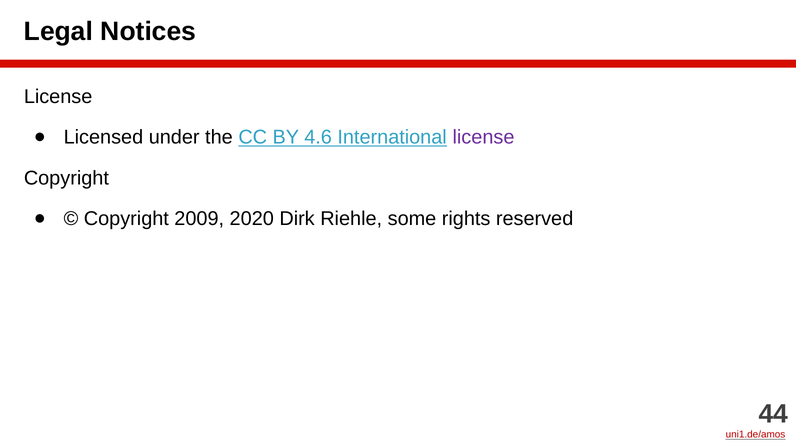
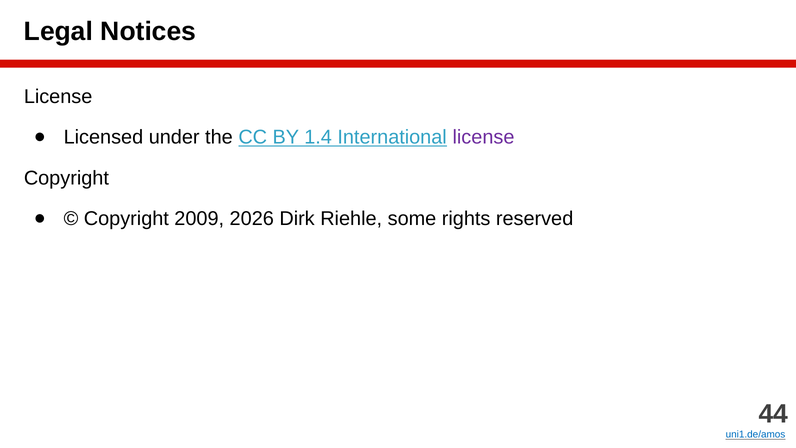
4.6: 4.6 -> 1.4 (318, 137)
2020: 2020 -> 2026 (252, 219)
uni1.de/amos colour: red -> blue (756, 434)
